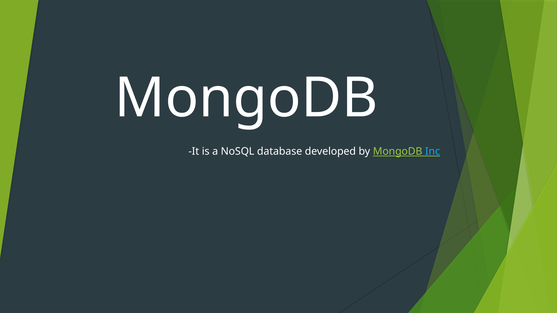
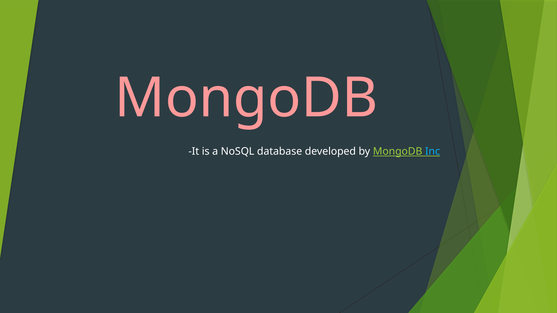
MongoDB colour: white -> pink (246, 98)
